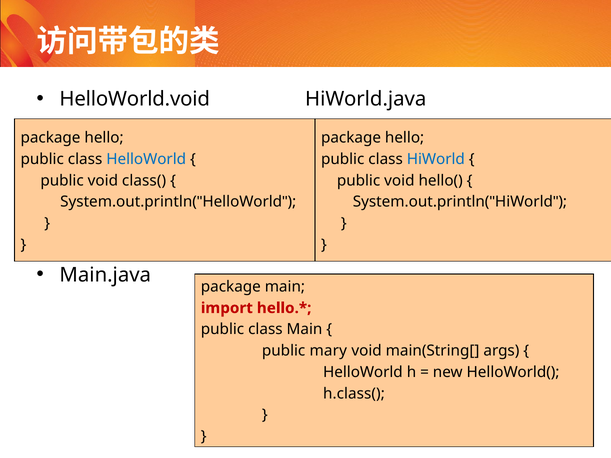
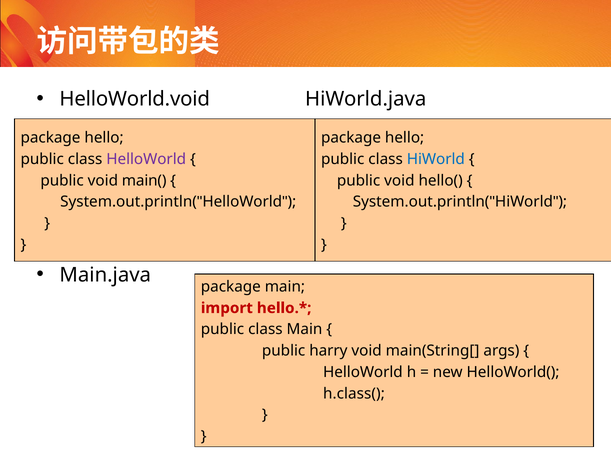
HelloWorld colour: blue -> purple (146, 159)
class(: class( -> main( (144, 181)
mary: mary -> harry (328, 351)
